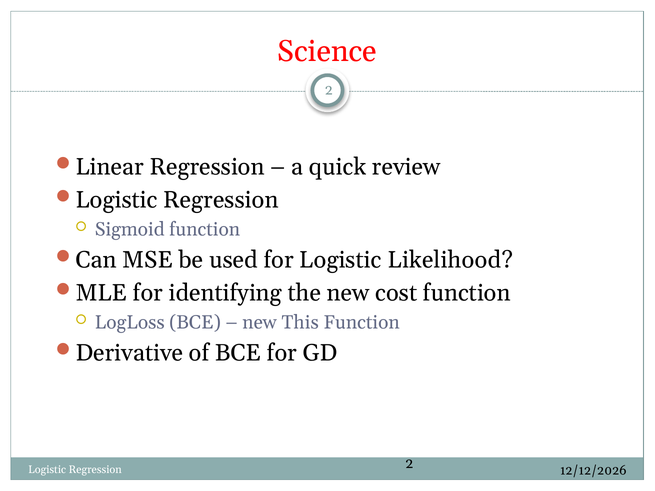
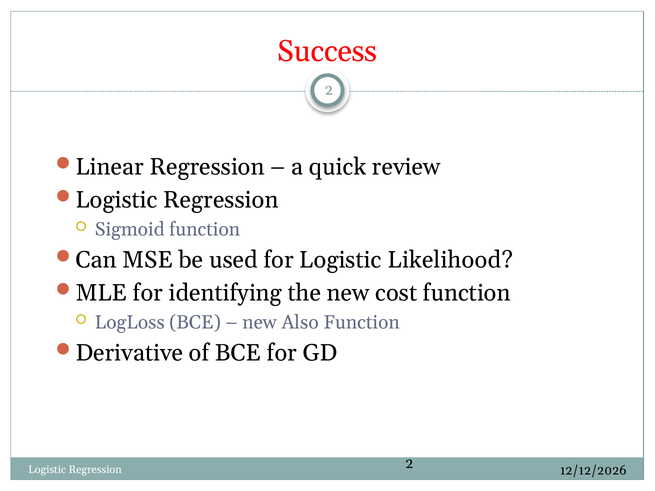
Science: Science -> Success (327, 52)
This: This -> Also (300, 322)
